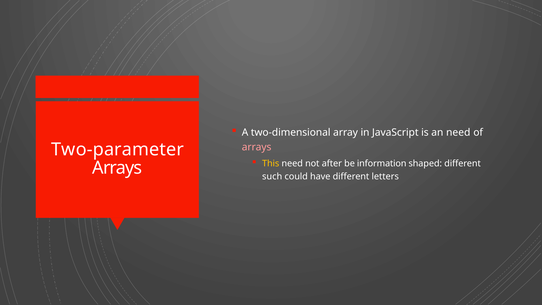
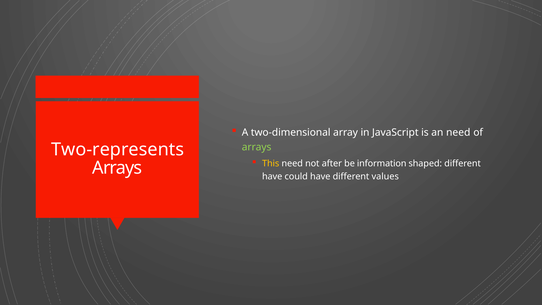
Two-parameter: Two-parameter -> Two-represents (118, 149)
arrays colour: pink -> light green (257, 147)
such: such -> have (272, 177)
letters: letters -> values (385, 177)
